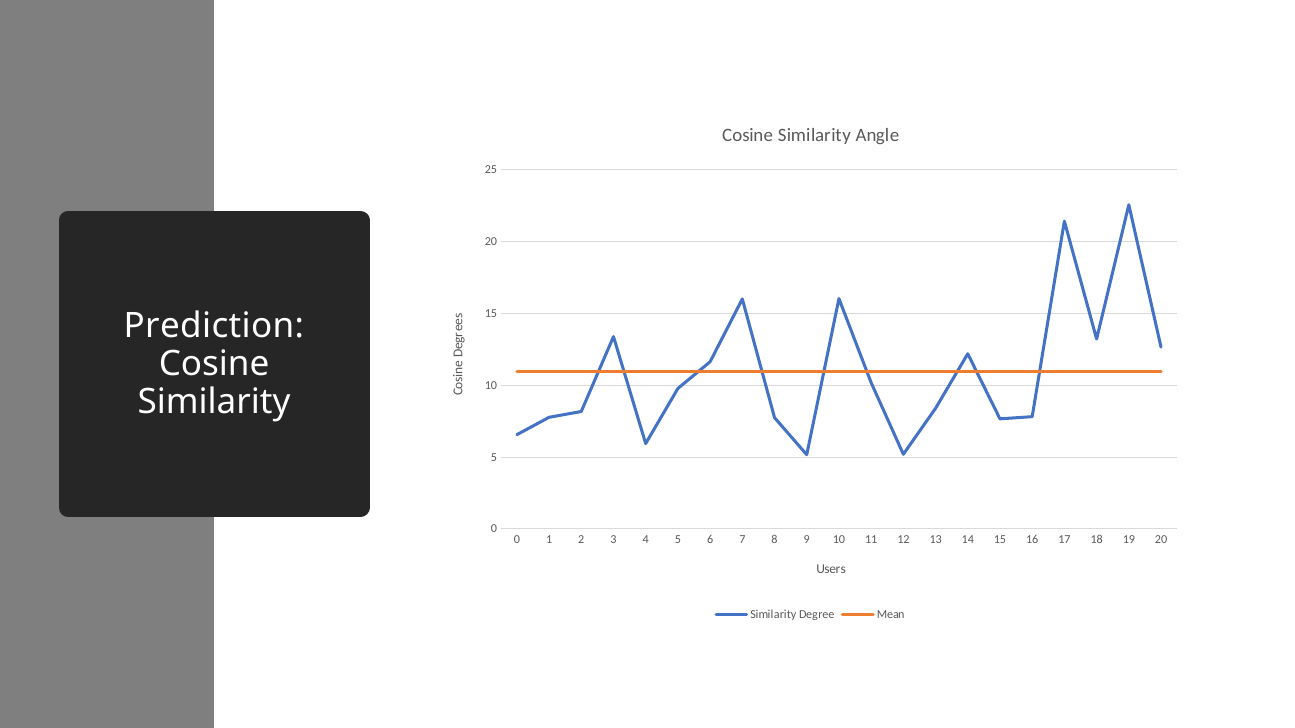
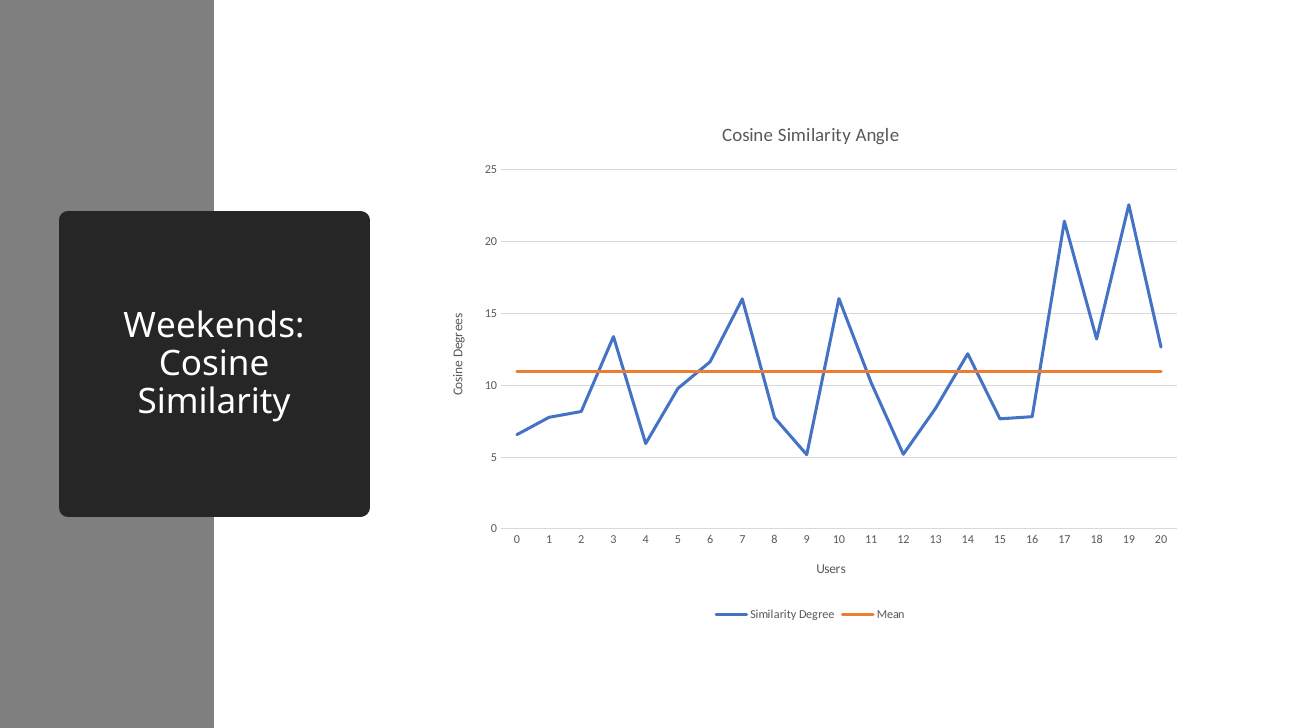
Prediction: Prediction -> Weekends (214, 326)
